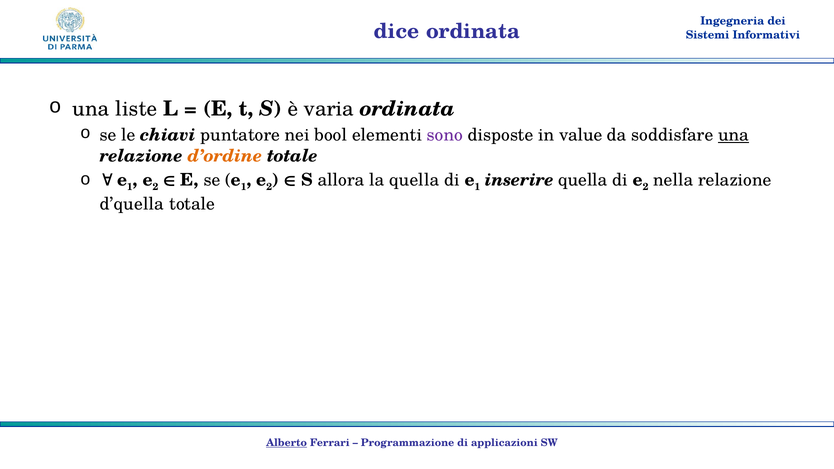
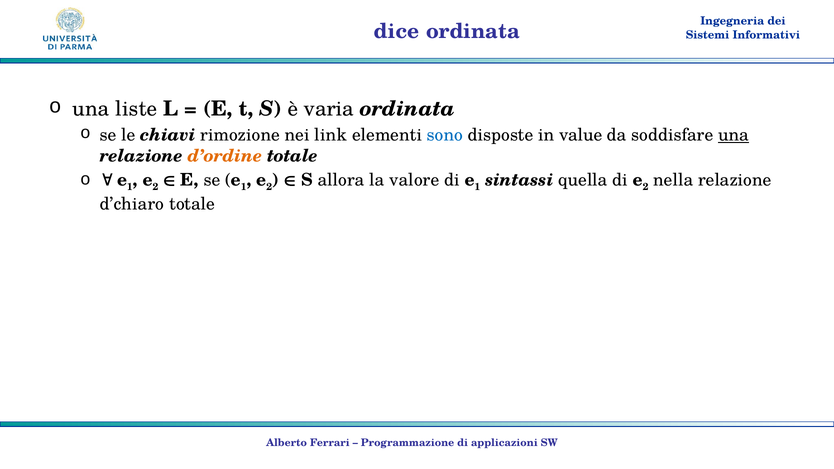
puntatore: puntatore -> rimozione (240, 135)
bool: bool -> link (331, 135)
sono colour: purple -> blue (445, 135)
la quella: quella -> valore (414, 180)
inserire: inserire -> sintassi (519, 180)
d’quella: d’quella -> d’chiaro (132, 204)
Alberto underline: present -> none (287, 443)
